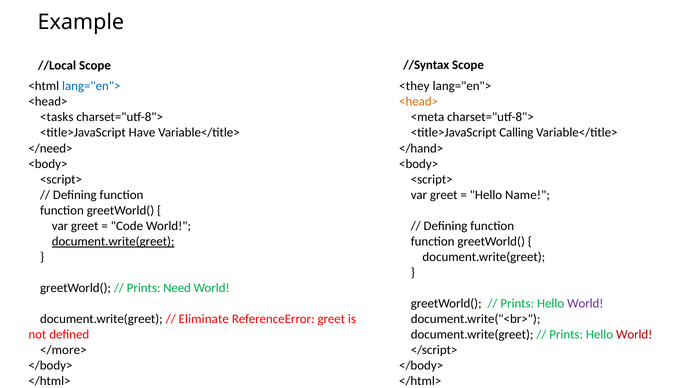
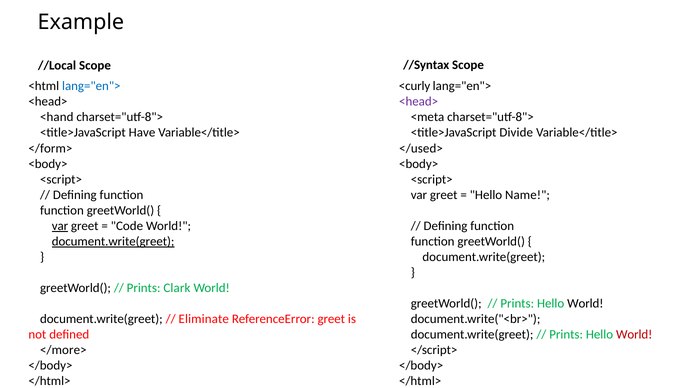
<they: <they -> <curly (415, 86)
<head> colour: orange -> purple (419, 102)
<tasks: <tasks -> <hand (57, 117)
Calling: Calling -> Divide (516, 133)
</need>: </need> -> </form> (50, 148)
</hand>: </hand> -> </used> (421, 148)
var underline: none -> present (60, 226)
Need: Need -> Clark (177, 288)
World colour: purple -> black (585, 304)
